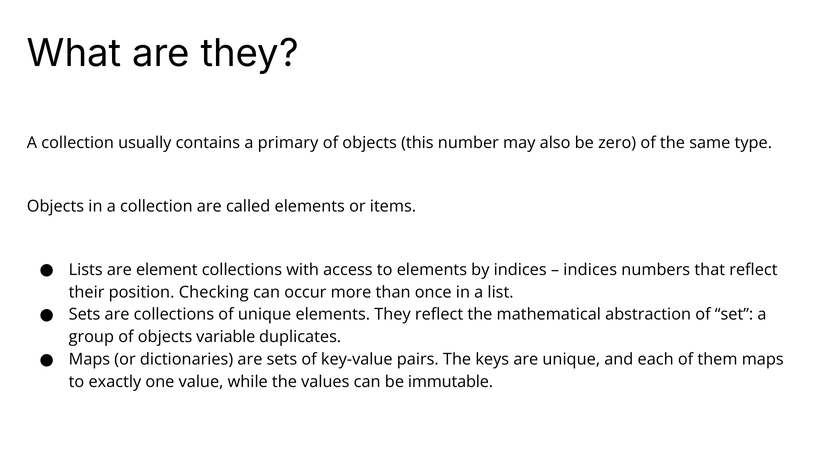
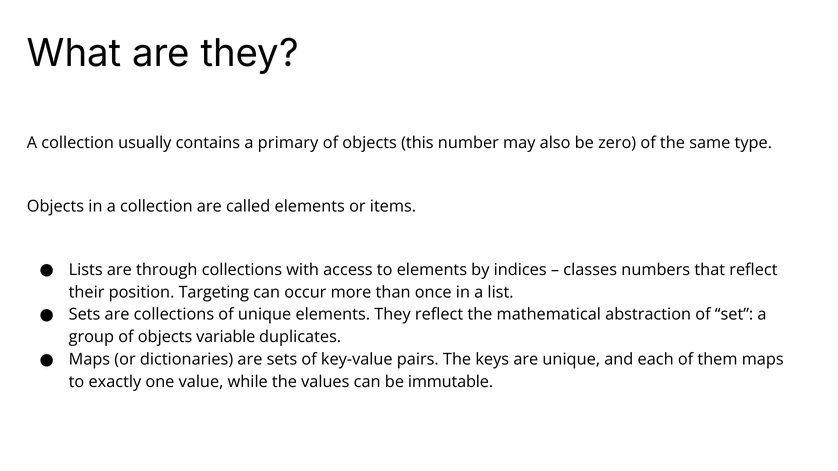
element: element -> through (167, 270)
indices: indices -> classes (590, 270)
Checking: Checking -> Targeting (214, 292)
